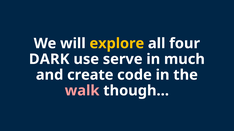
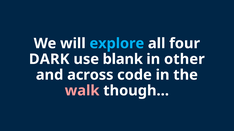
explore colour: yellow -> light blue (117, 44)
serve: serve -> blank (123, 59)
much: much -> other (184, 59)
create: create -> across (90, 75)
